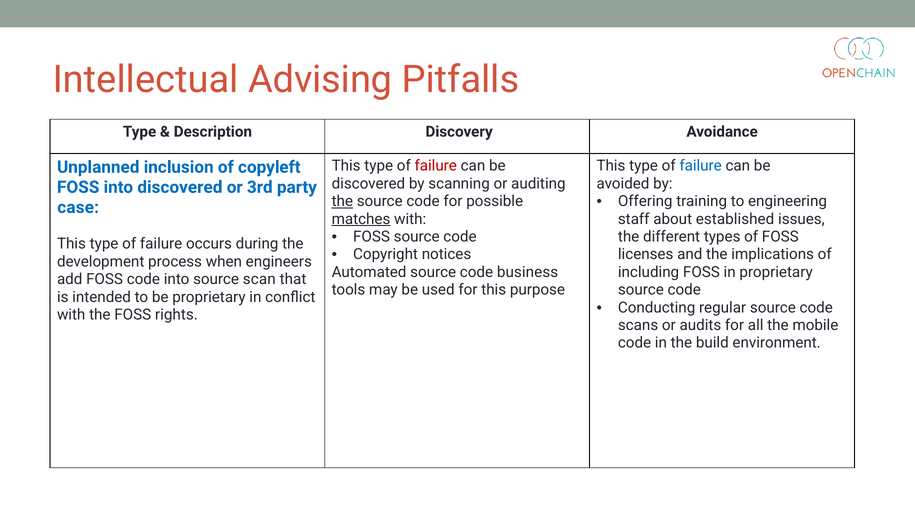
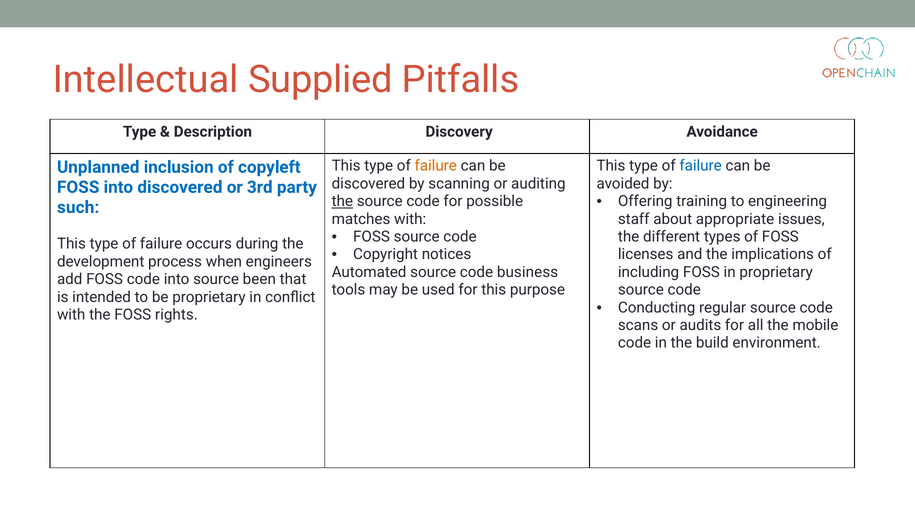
Advising: Advising -> Supplied (320, 80)
failure colour: red -> orange (436, 166)
case: case -> such (78, 208)
matches underline: present -> none (361, 219)
established: established -> appropriate (735, 219)
scan: scan -> been (259, 280)
